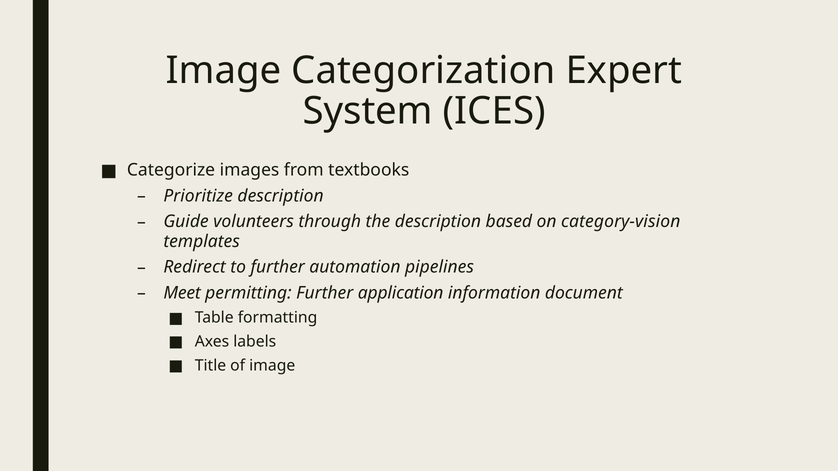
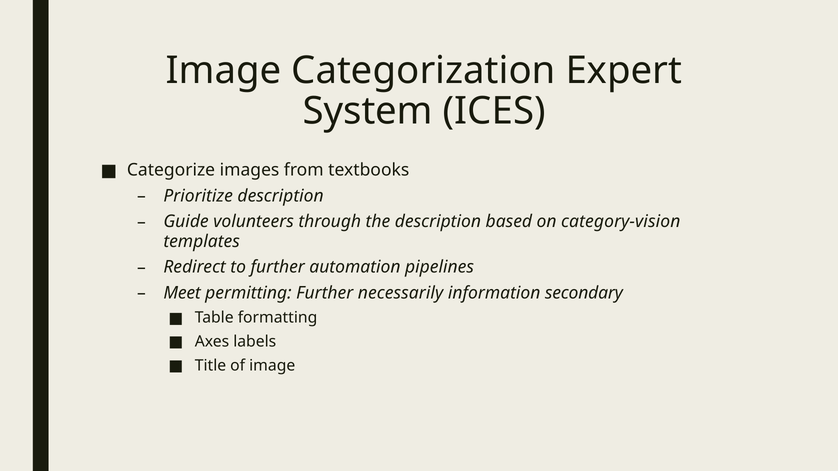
application: application -> necessarily (401, 293)
document: document -> secondary (584, 293)
